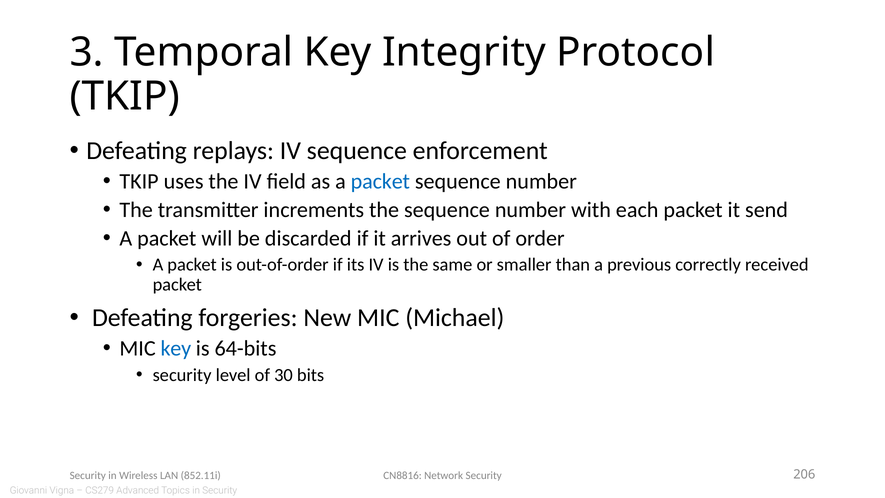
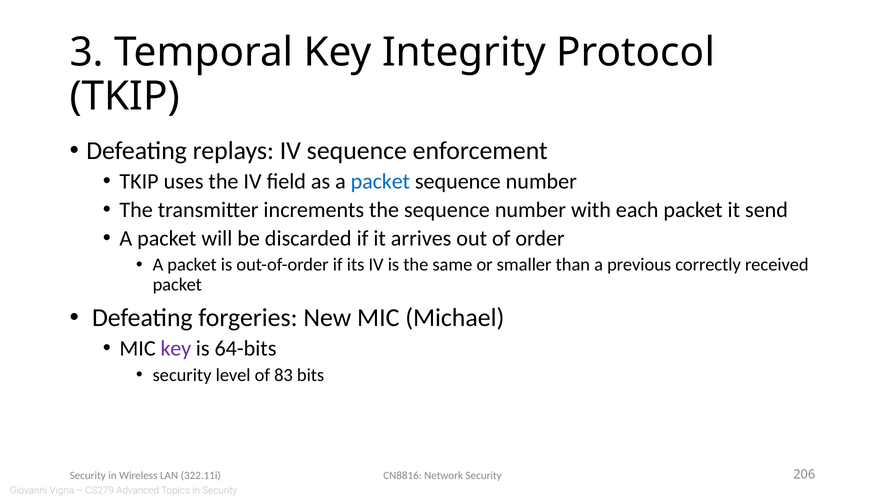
key colour: blue -> purple (176, 348)
30: 30 -> 83 (283, 375)
852.11i: 852.11i -> 322.11i (201, 475)
